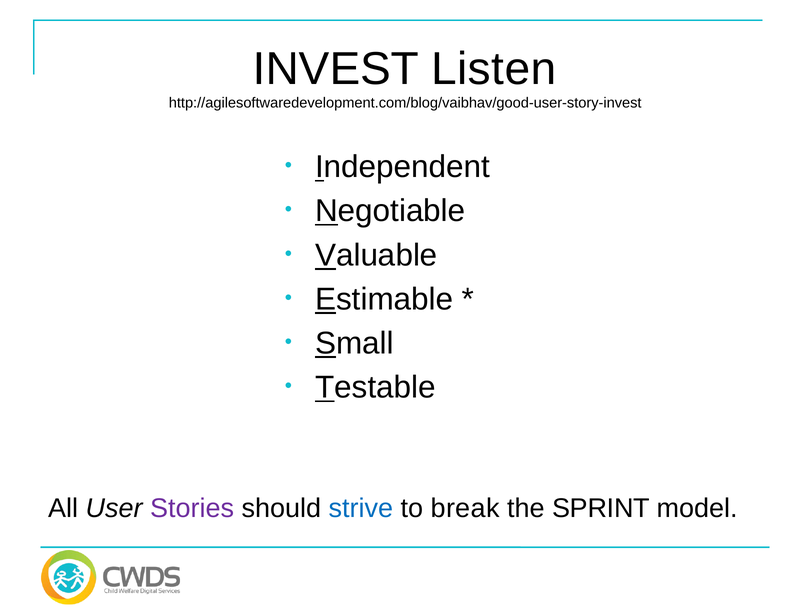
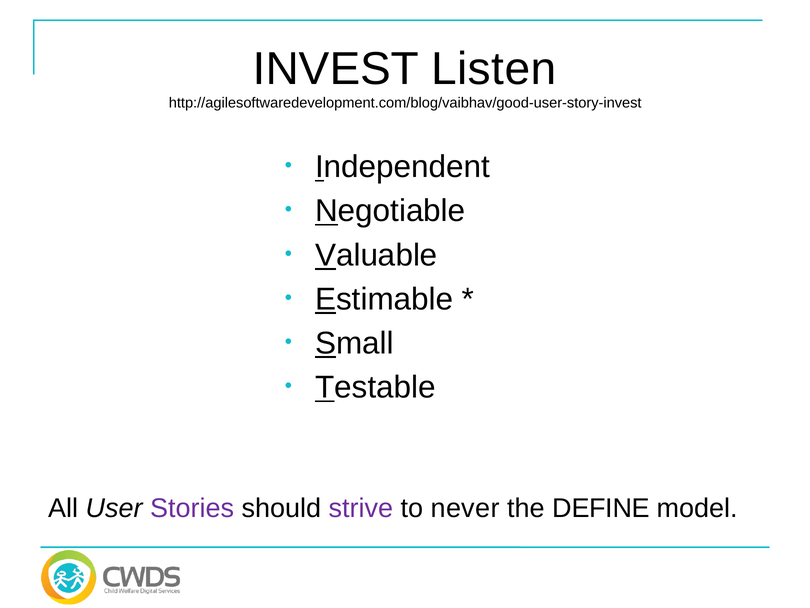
strive colour: blue -> purple (361, 508)
break: break -> never (465, 508)
SPRINT: SPRINT -> DEFINE (601, 508)
